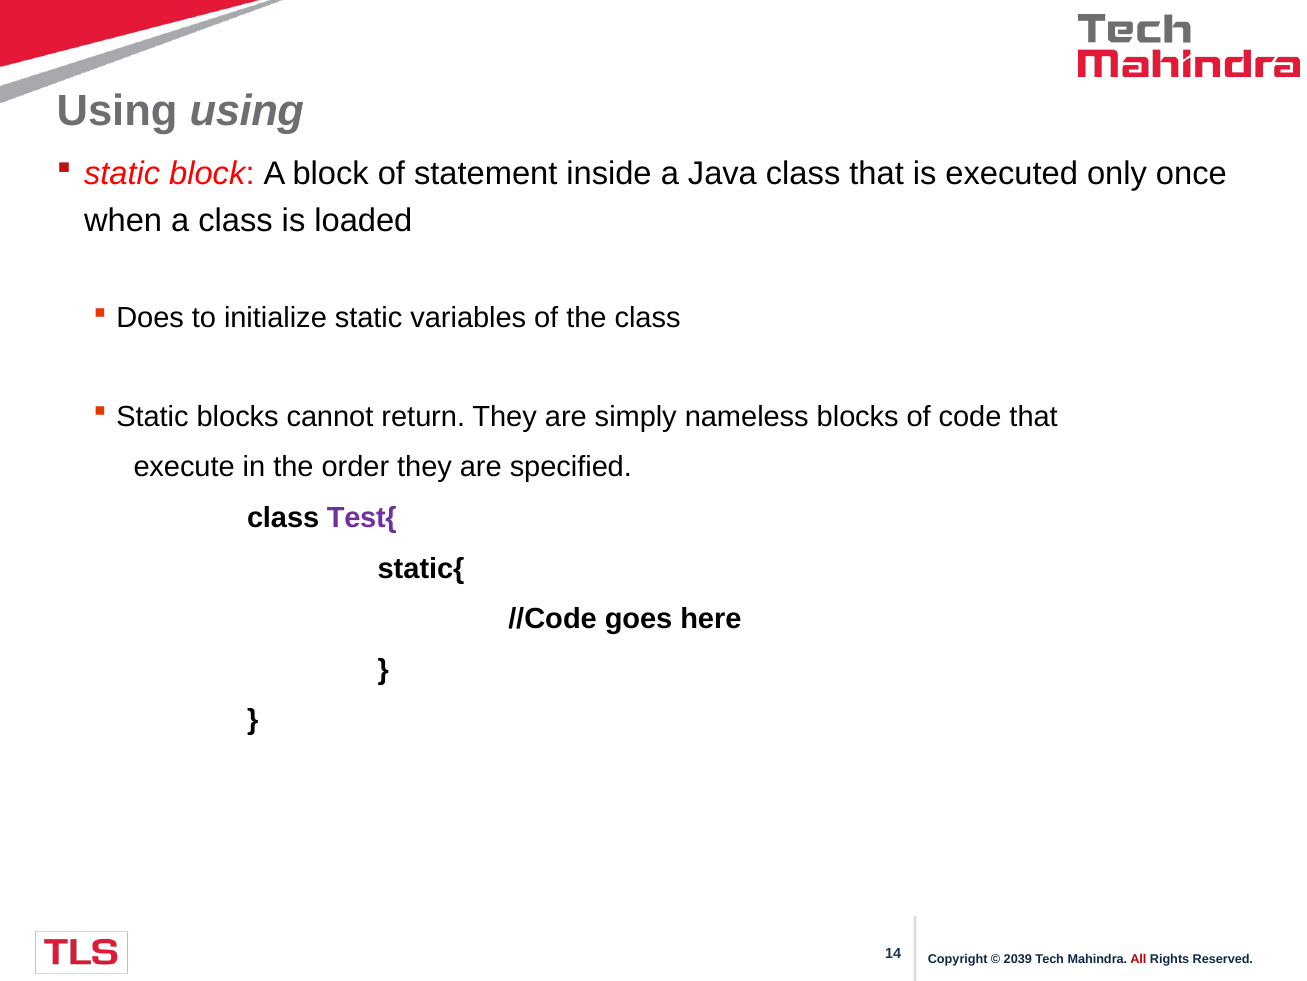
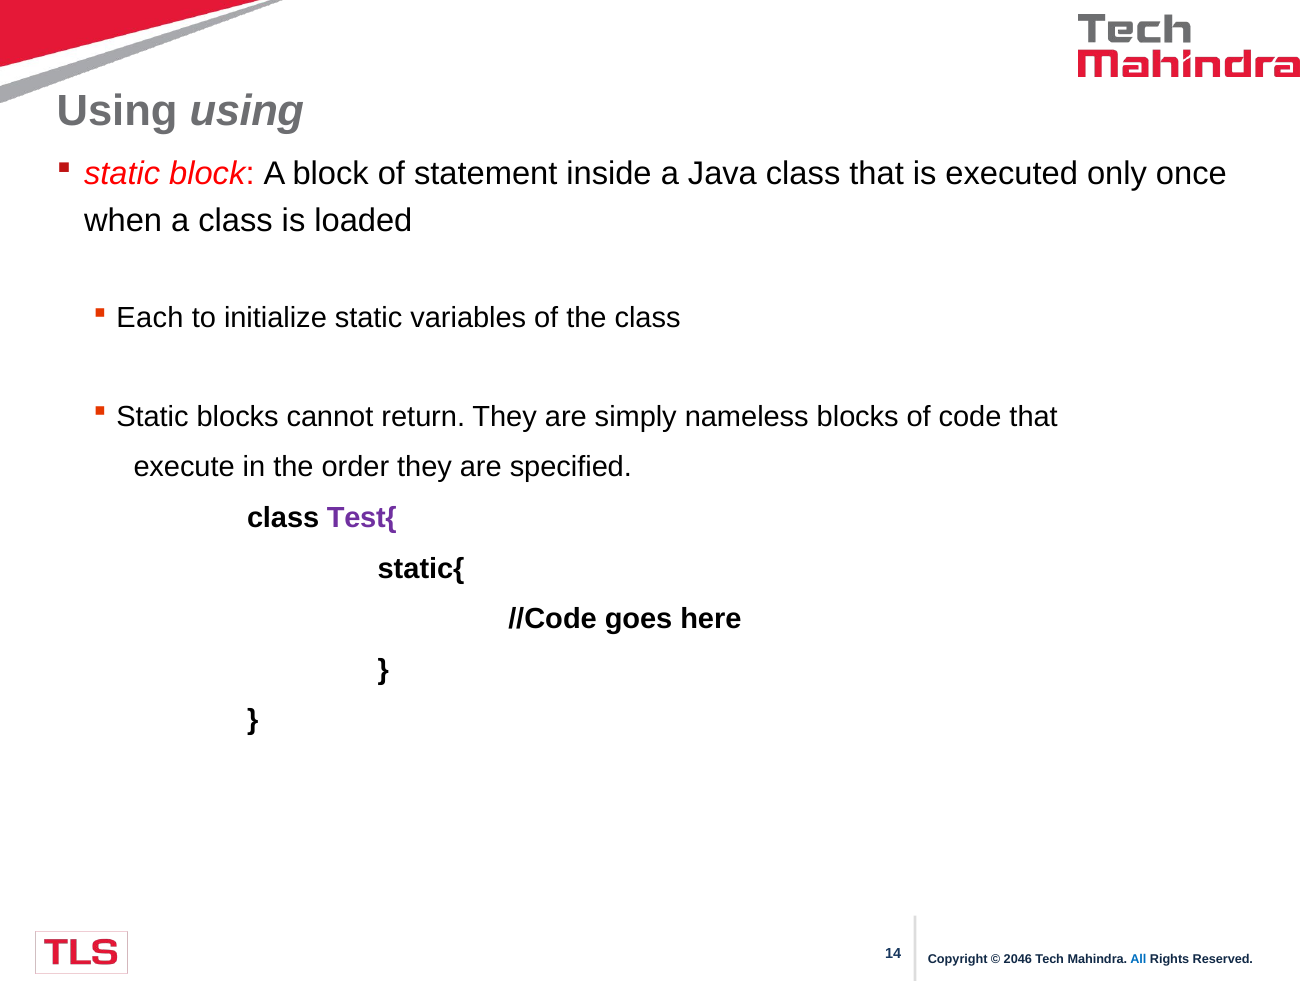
Does: Does -> Each (150, 318)
2039: 2039 -> 2046 (1018, 958)
All colour: red -> blue (1138, 958)
